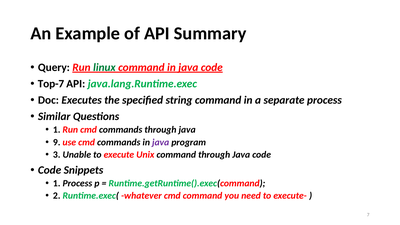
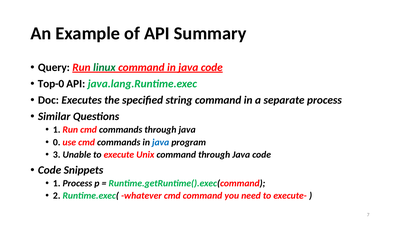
Top-7: Top-7 -> Top-0 (51, 84)
9: 9 -> 0 (57, 142)
java colour: purple -> blue (161, 142)
